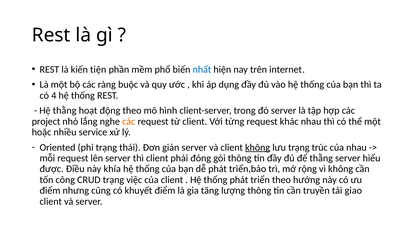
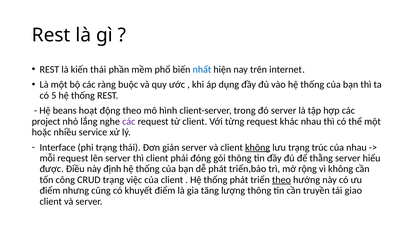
kiến tiện: tiện -> thái (98, 69)
4: 4 -> 5 (54, 95)
Hệ thằng: thằng -> beans (65, 110)
các colour: orange -> purple (129, 121)
Oriented: Oriented -> Interface (58, 147)
khía: khía -> định (112, 169)
theo underline: none -> present (281, 179)
